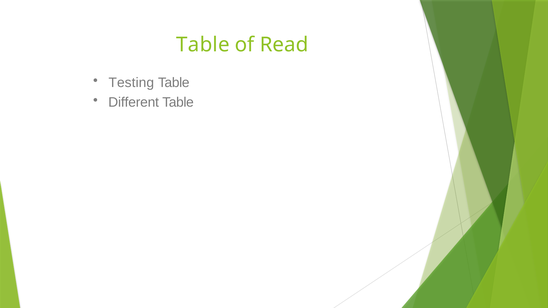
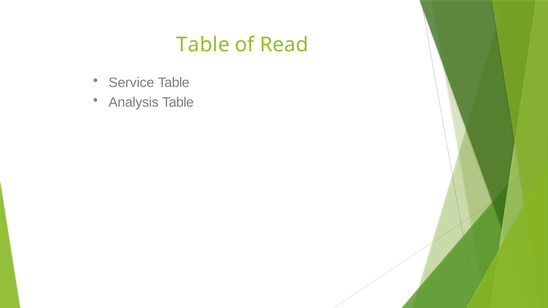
Testing: Testing -> Service (131, 83)
Different: Different -> Analysis (134, 103)
